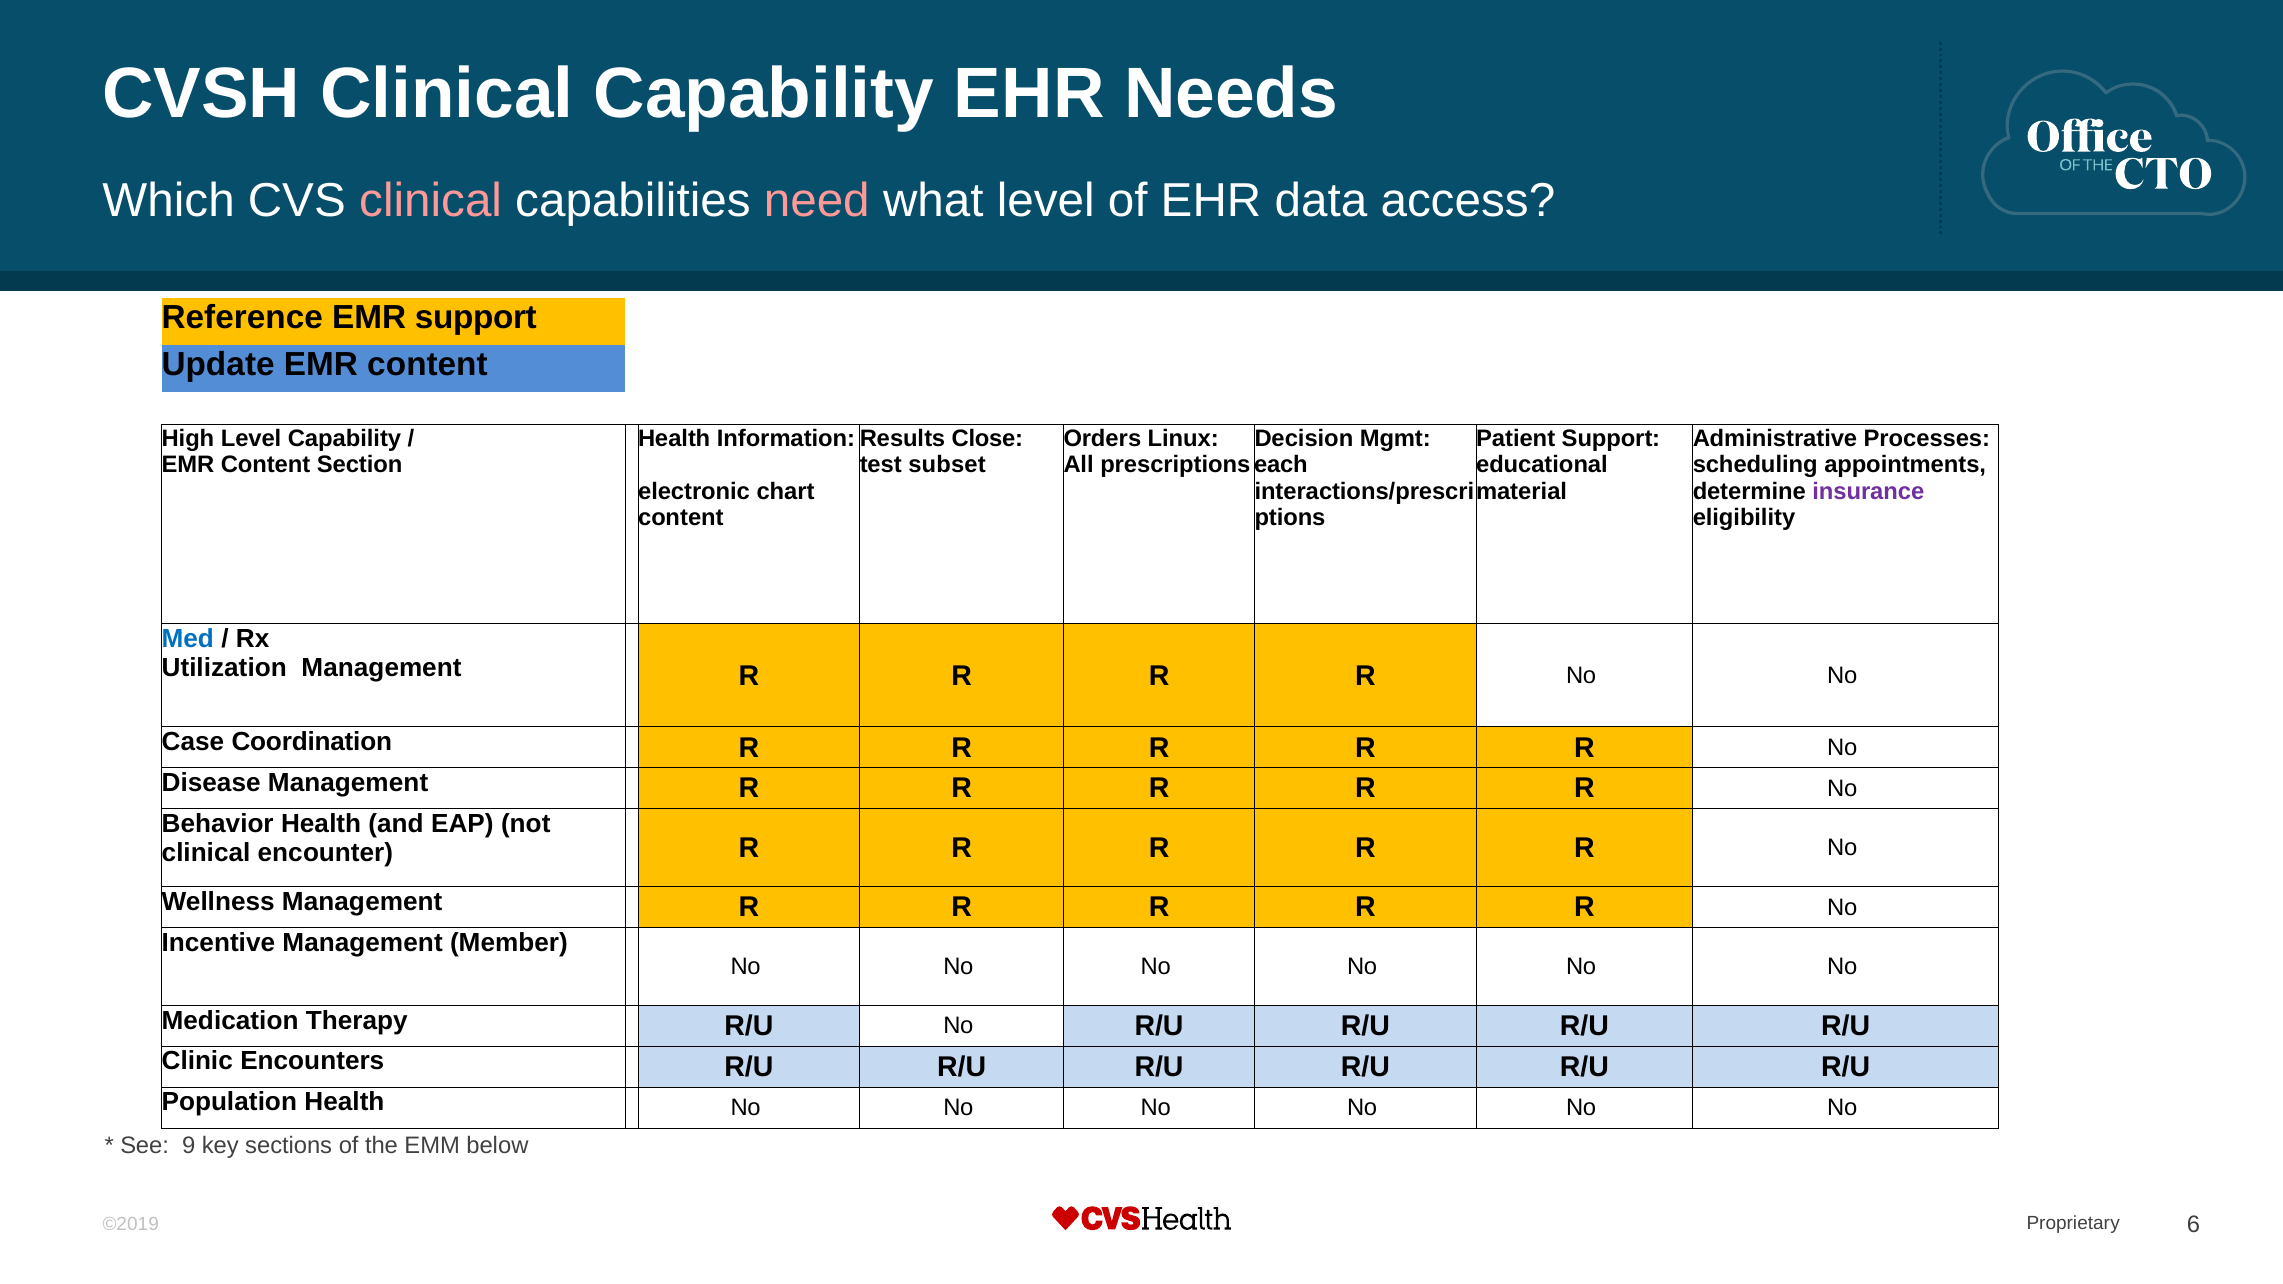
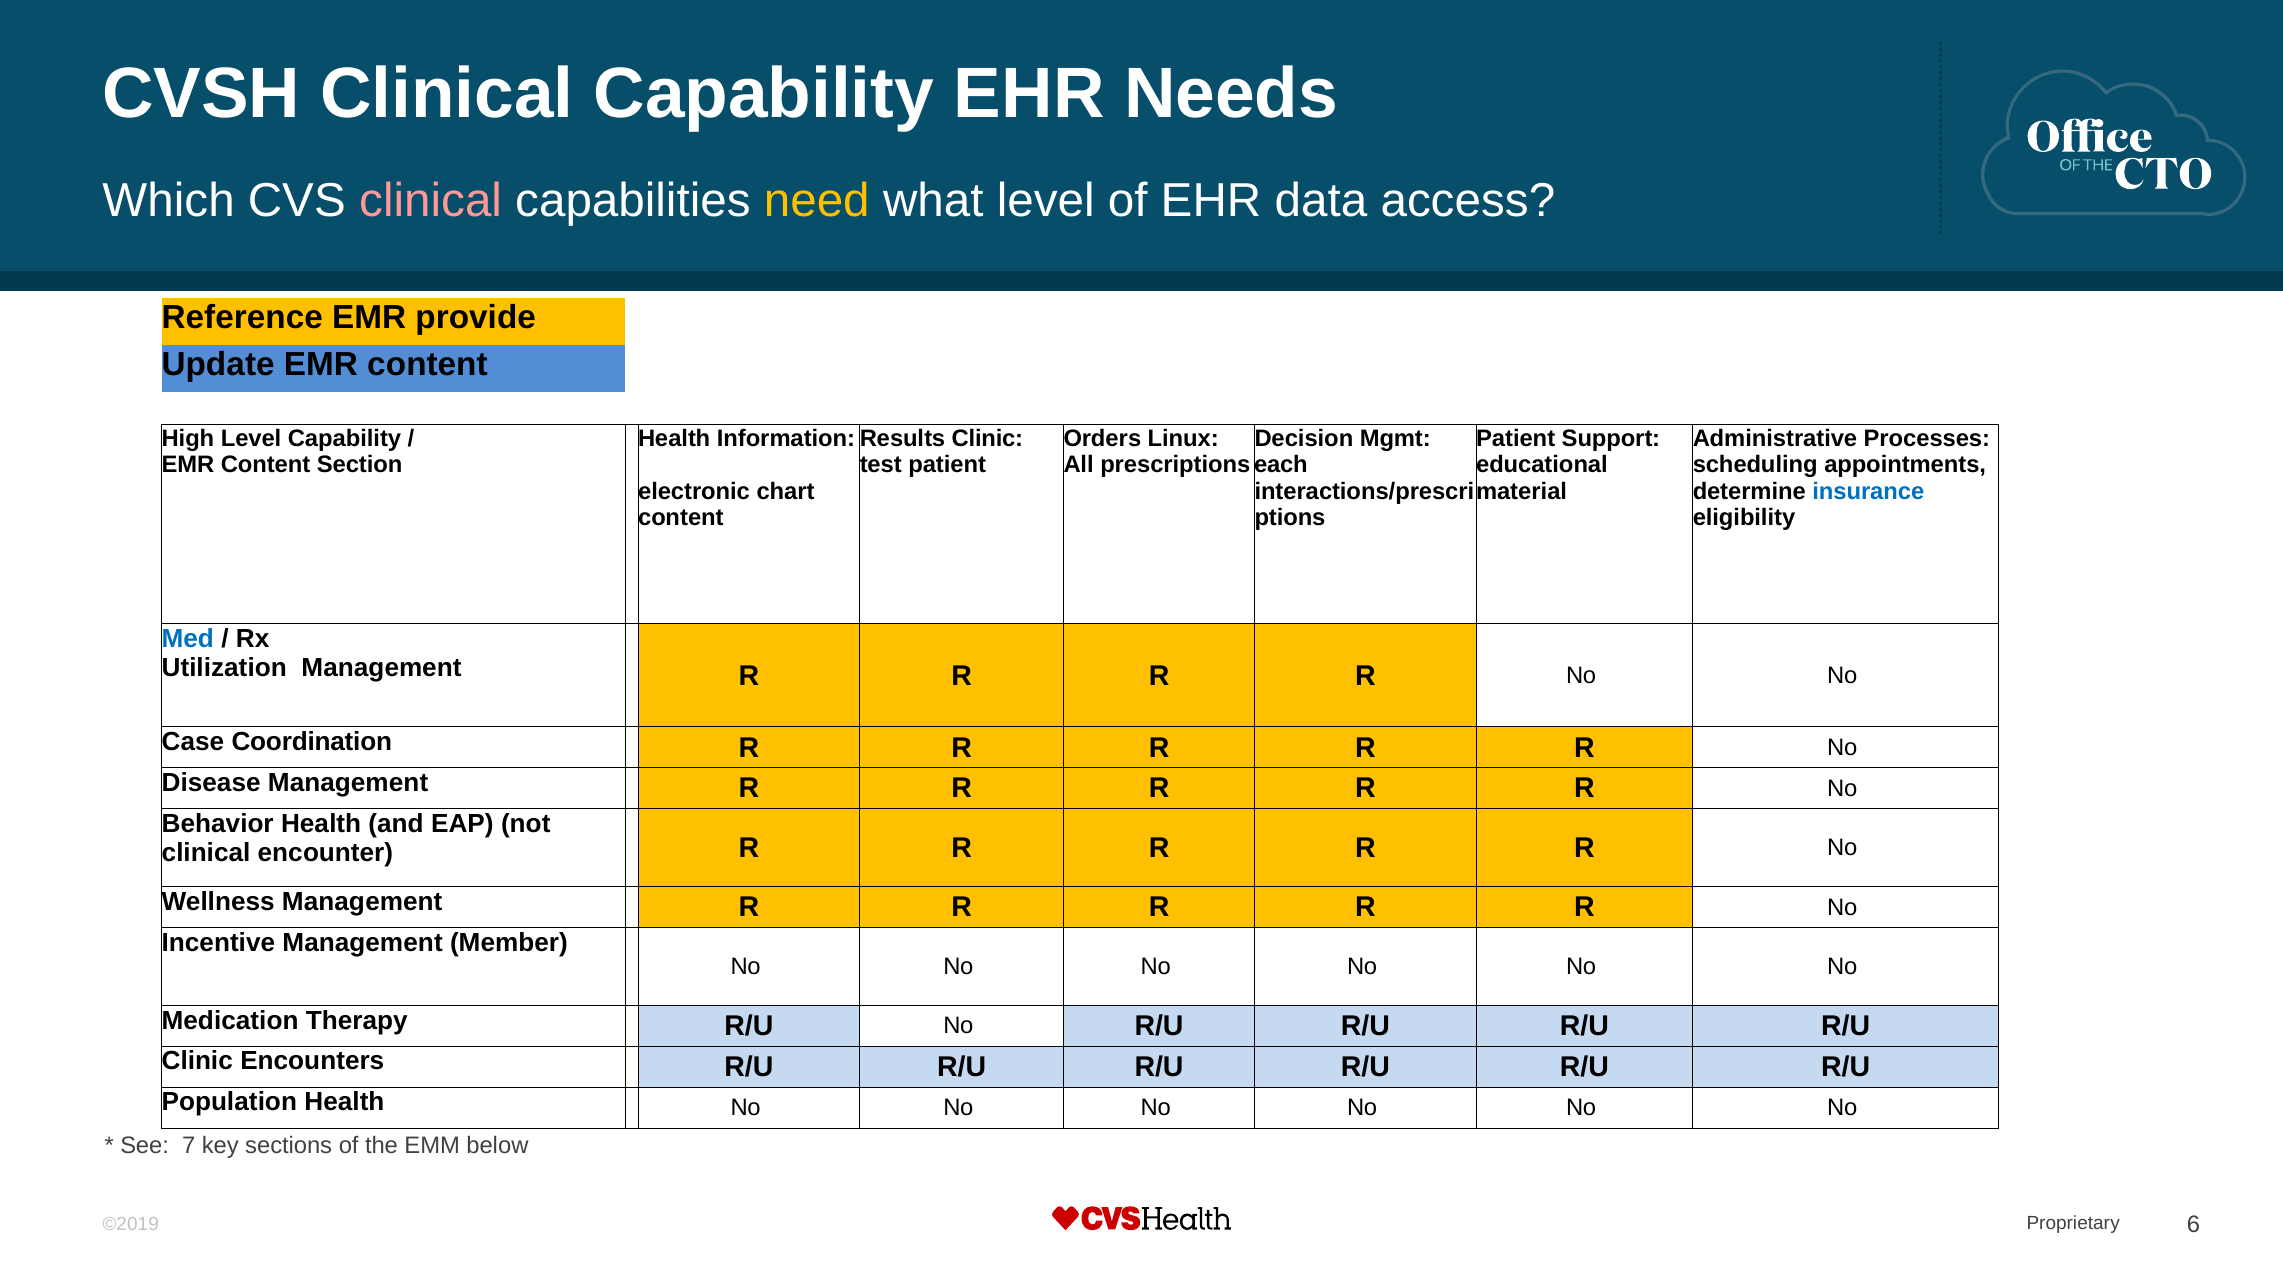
need colour: pink -> yellow (817, 200)
EMR support: support -> provide (476, 317)
Results Close: Close -> Clinic (987, 438)
test subset: subset -> patient (947, 465)
insurance colour: purple -> blue (1868, 491)
9: 9 -> 7 (189, 1145)
